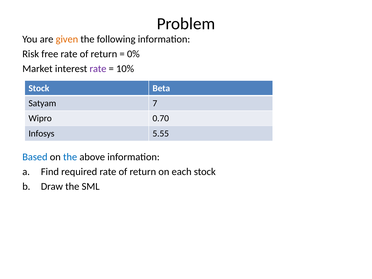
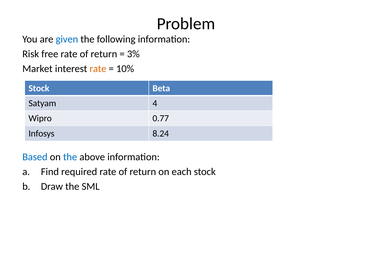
given colour: orange -> blue (67, 39)
0%: 0% -> 3% (133, 54)
rate colour: purple -> orange (98, 69)
7: 7 -> 4 (155, 103)
0.70: 0.70 -> 0.77 (161, 118)
5.55: 5.55 -> 8.24 (161, 134)
